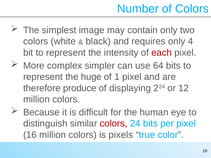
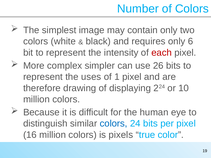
4: 4 -> 6 (191, 41)
64: 64 -> 26 (158, 66)
huge: huge -> uses (91, 77)
produce: produce -> drawing (80, 88)
12: 12 -> 10 (184, 88)
colors colour: red -> blue (114, 124)
